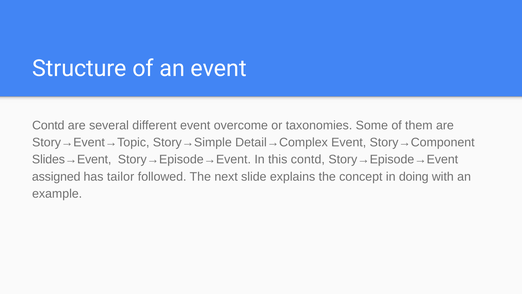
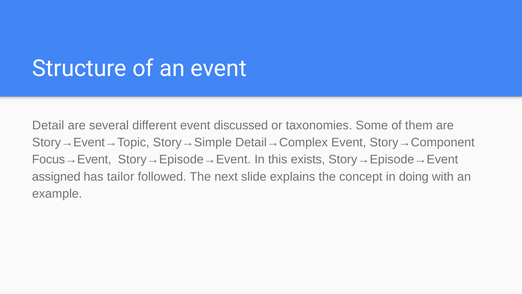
Contd: Contd -> Detail (48, 125)
overcome: overcome -> discussed (241, 125)
Slides→Event: Slides→Event -> Focus→Event (72, 159)
this contd: contd -> exists (308, 159)
